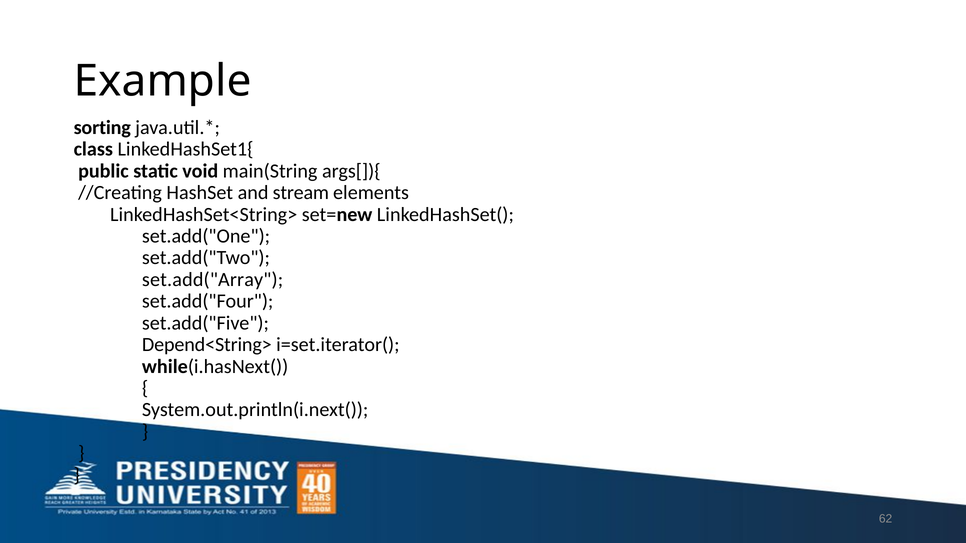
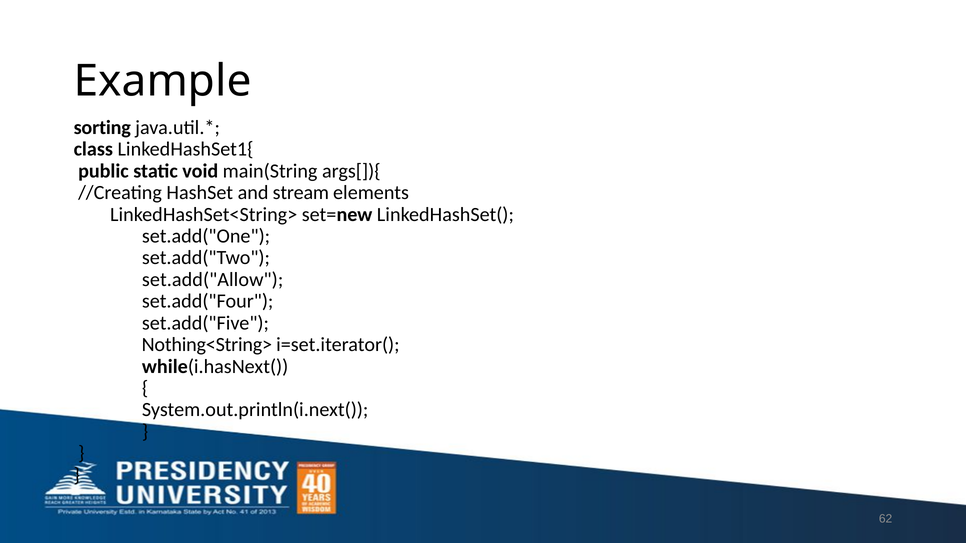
set.add("Array: set.add("Array -> set.add("Allow (213, 280)
Depend<String>: Depend<String> -> Nothing<String> (207, 345)
